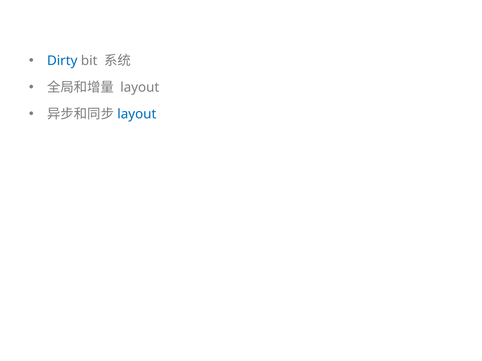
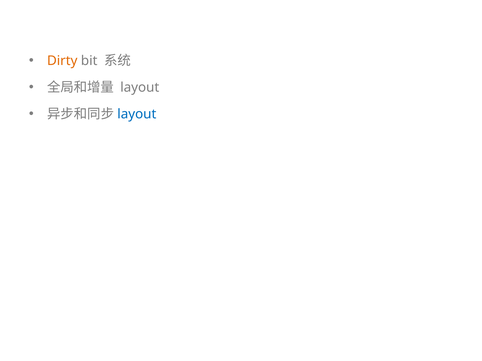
Dirty colour: blue -> orange (62, 61)
